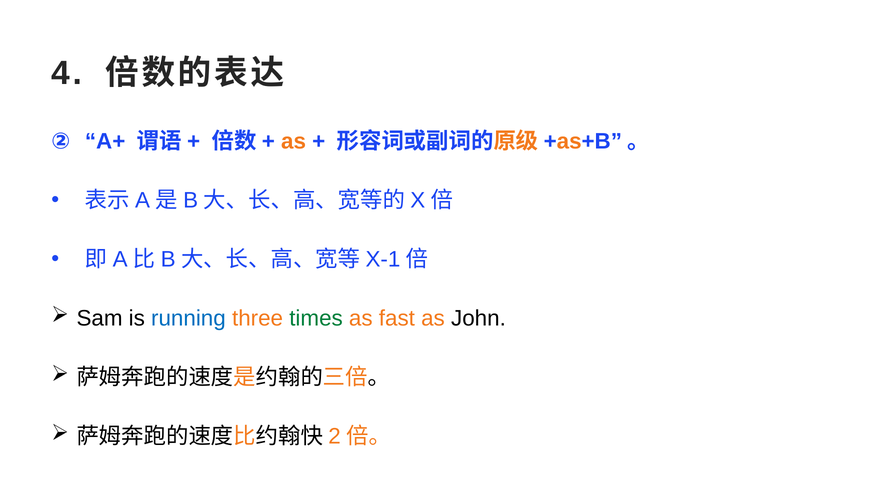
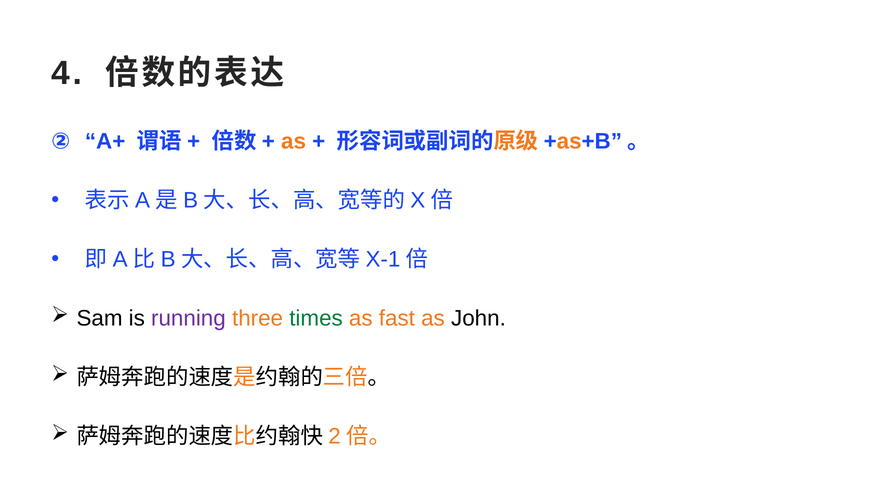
running colour: blue -> purple (188, 318)
